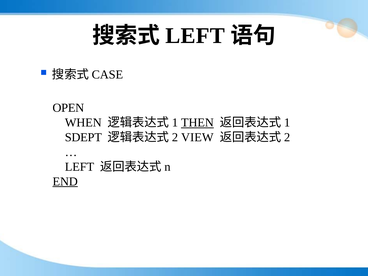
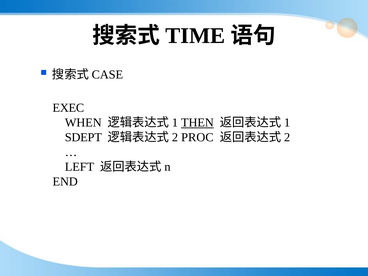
LEFT: LEFT -> TIME (195, 36)
OPEN: OPEN -> EXEC (68, 108)
VIEW: VIEW -> PROC (197, 137)
END underline: present -> none (65, 181)
